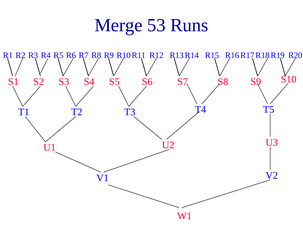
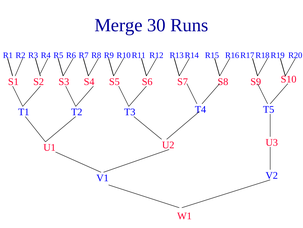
53: 53 -> 30 (156, 25)
